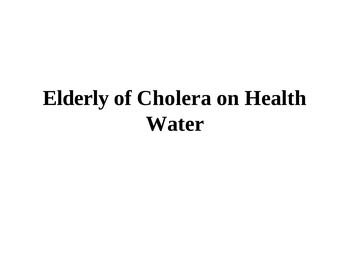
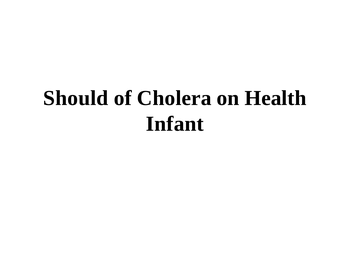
Elderly: Elderly -> Should (76, 98)
Water: Water -> Infant (175, 124)
